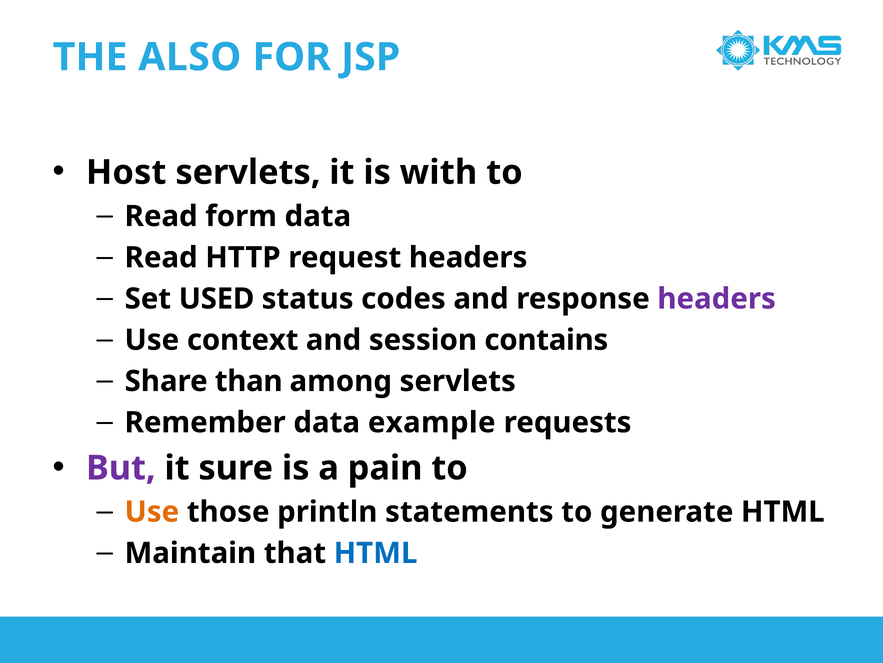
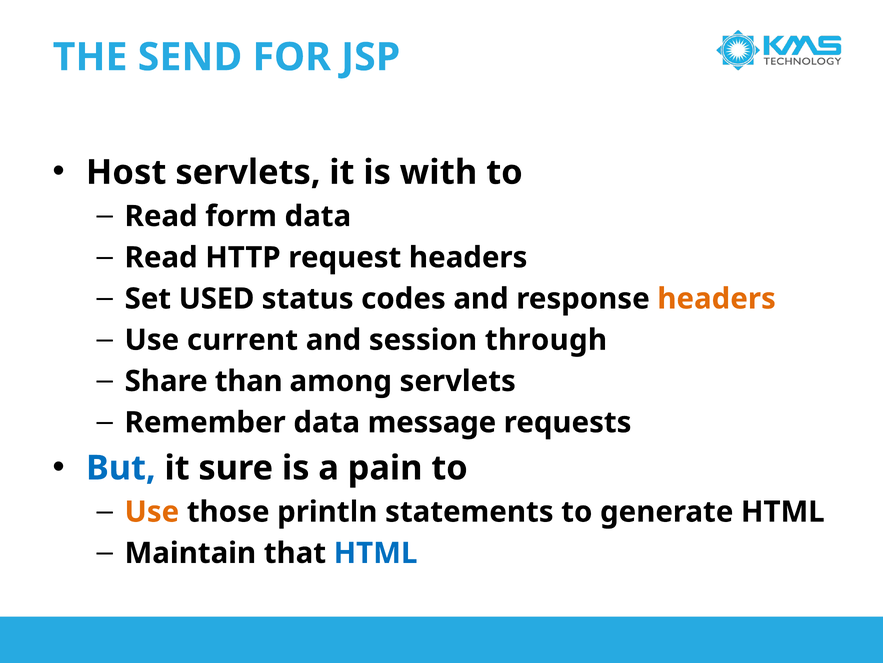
ALSO: ALSO -> SEND (190, 57)
headers colour: purple -> orange (717, 298)
context: context -> current (242, 340)
contains: contains -> through (546, 340)
example: example -> message (432, 422)
But colour: purple -> blue (121, 468)
